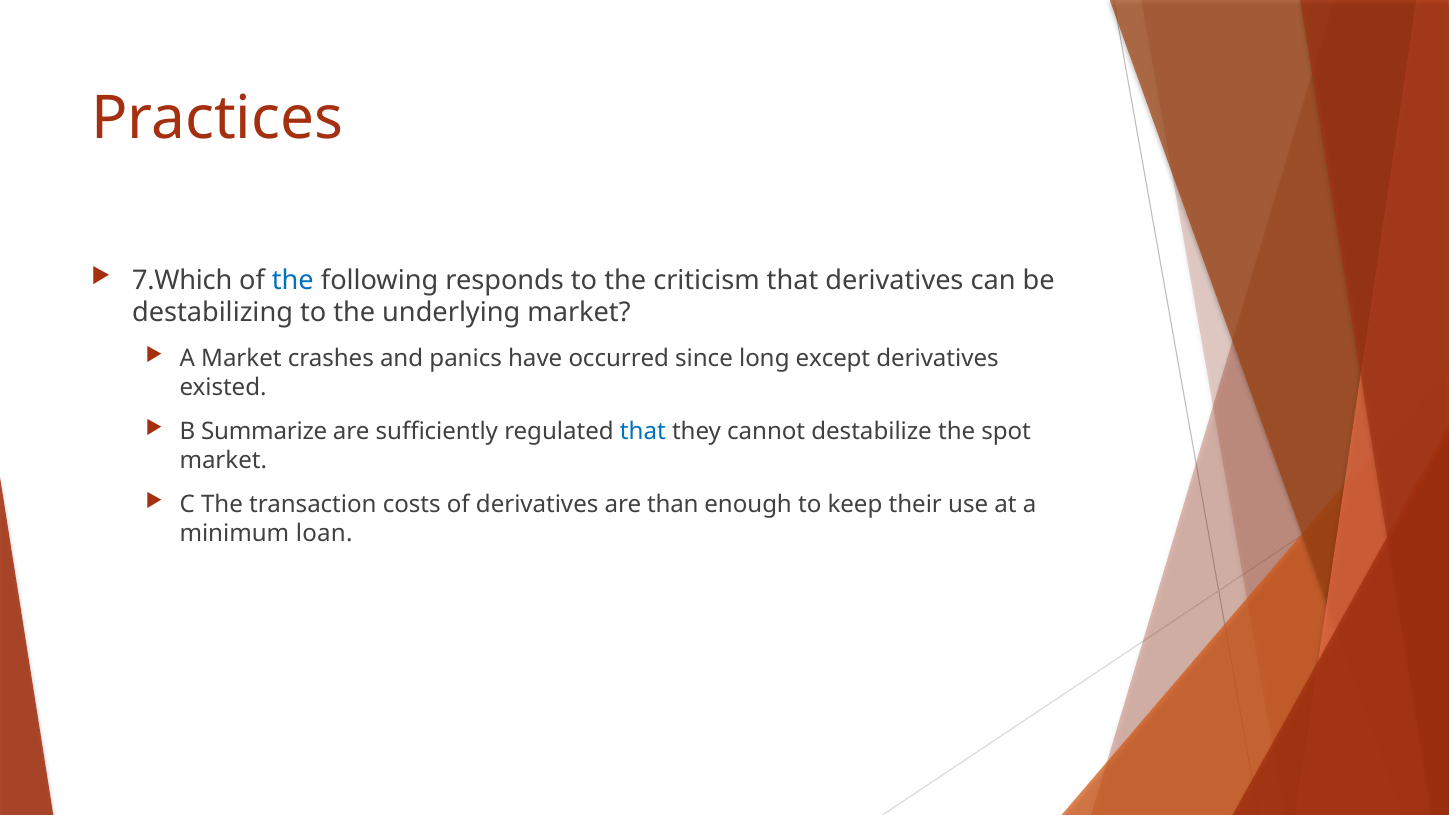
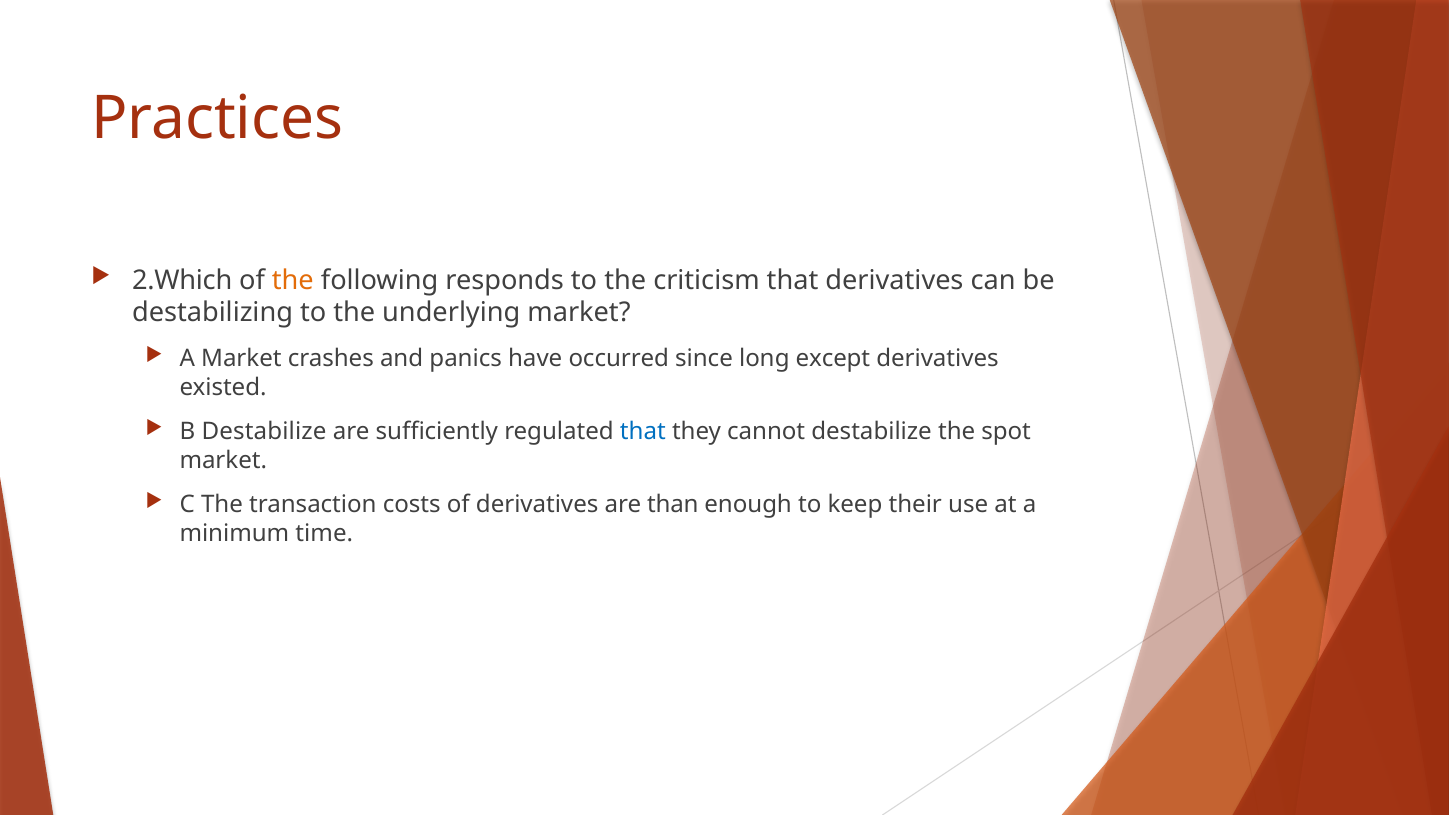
7.Which: 7.Which -> 2.Which (182, 280)
the colour: blue -> orange (293, 280)
B Summarize: Summarize -> Destabilize (264, 432)
loan: loan -> time (324, 534)
